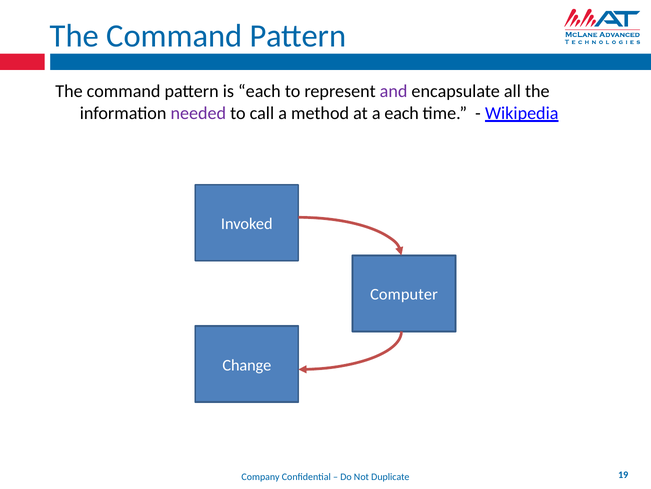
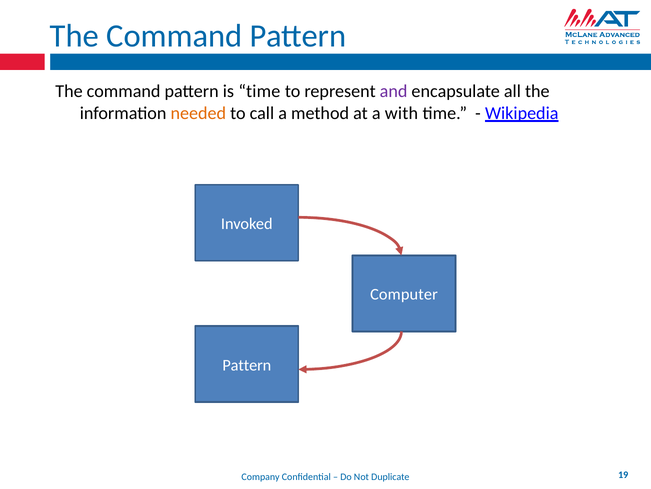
is each: each -> time (259, 91)
needed colour: purple -> orange (198, 113)
a each: each -> with (401, 113)
Change: Change -> Pattern (247, 365)
